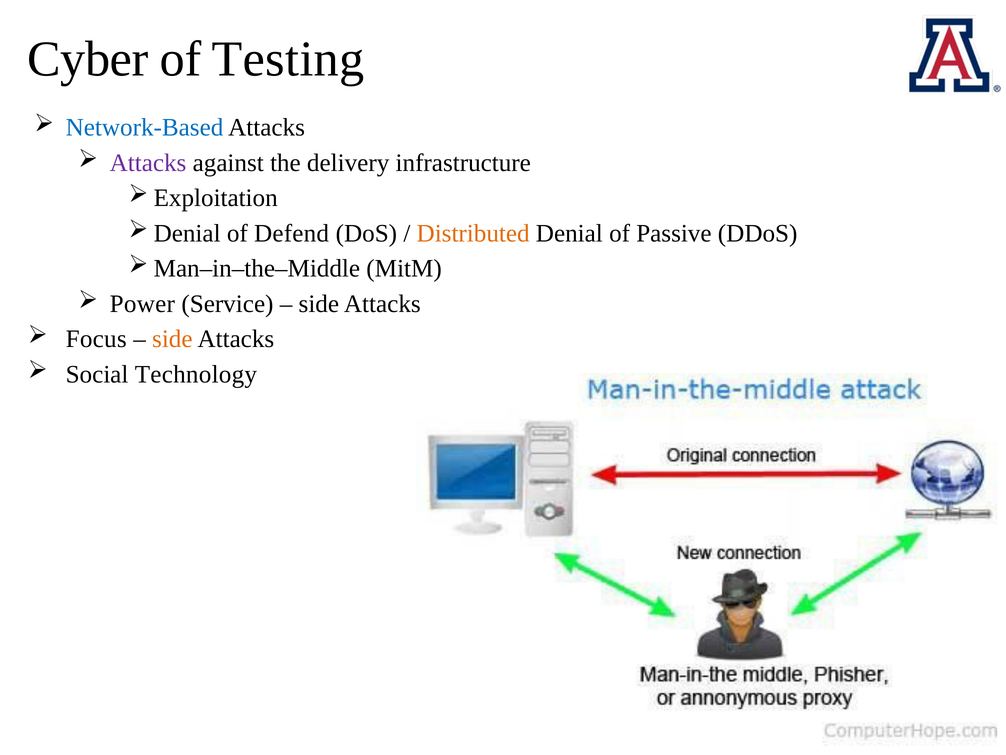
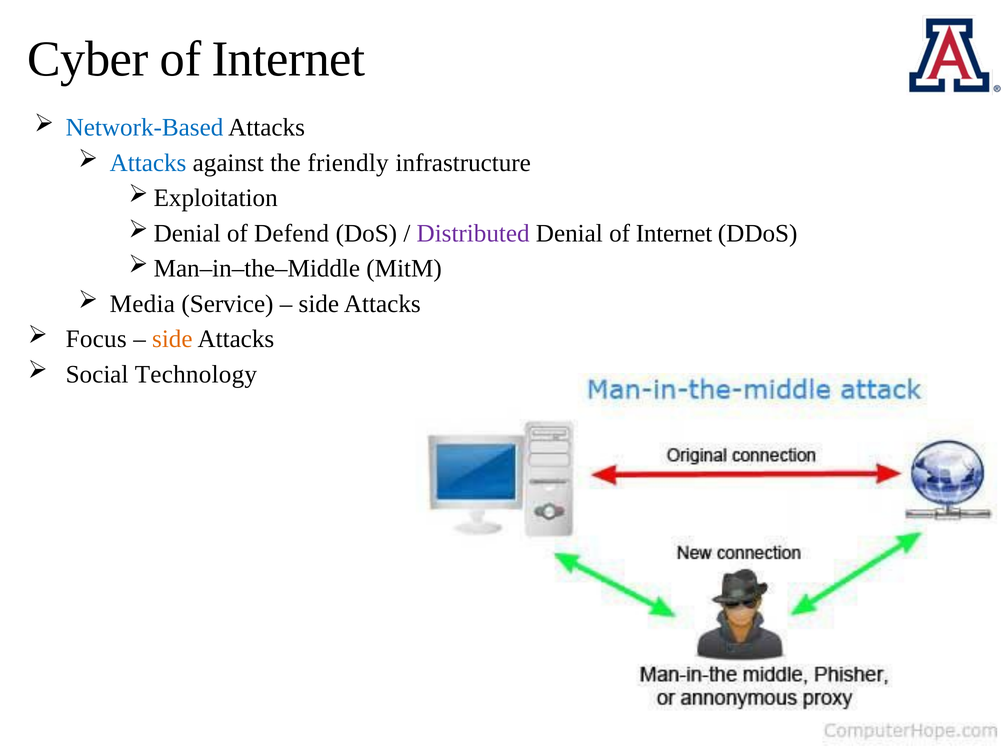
Testing: Testing -> Internet (288, 59)
Attacks colour: purple -> blue (148, 163)
delivery: delivery -> friendly (348, 163)
Distributed colour: orange -> purple (473, 233)
Denial of Passive: Passive -> Internet (674, 233)
Power: Power -> Media (142, 304)
